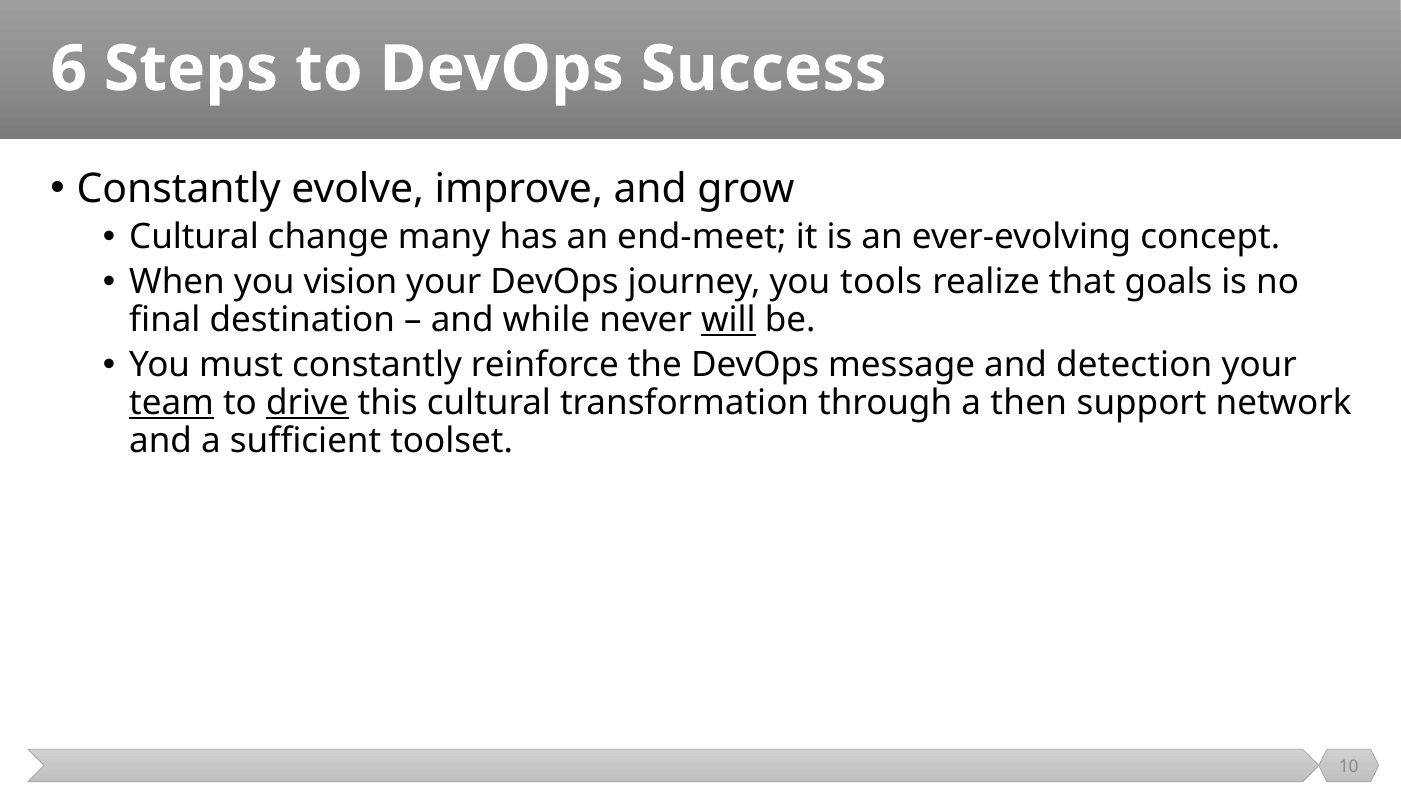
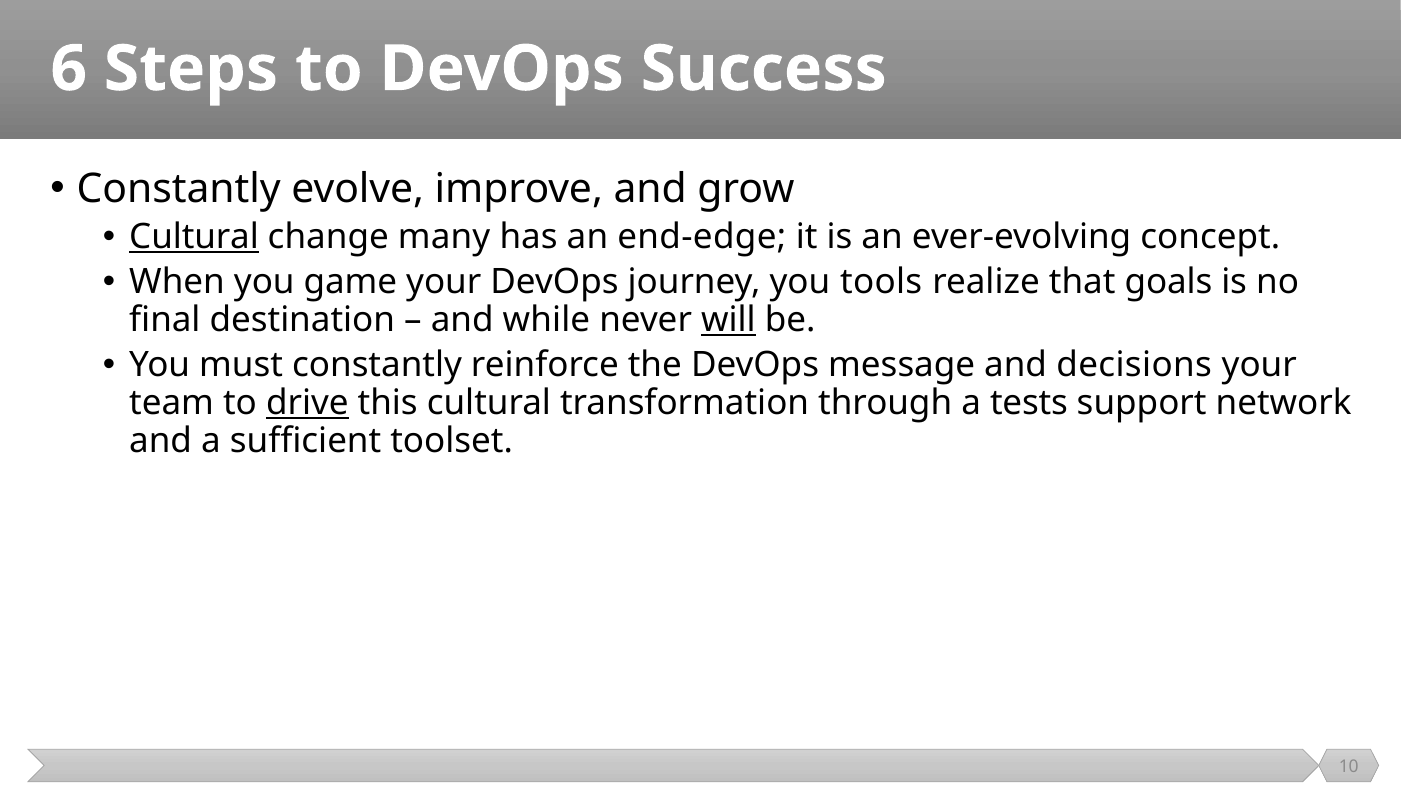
Cultural underline: none -> present (194, 237)
end-meet: end-meet -> end-edge (702, 237)
vision: vision -> game (350, 282)
detection: detection -> decisions (1134, 365)
team underline: present -> none (172, 403)
then: then -> tests (1029, 403)
